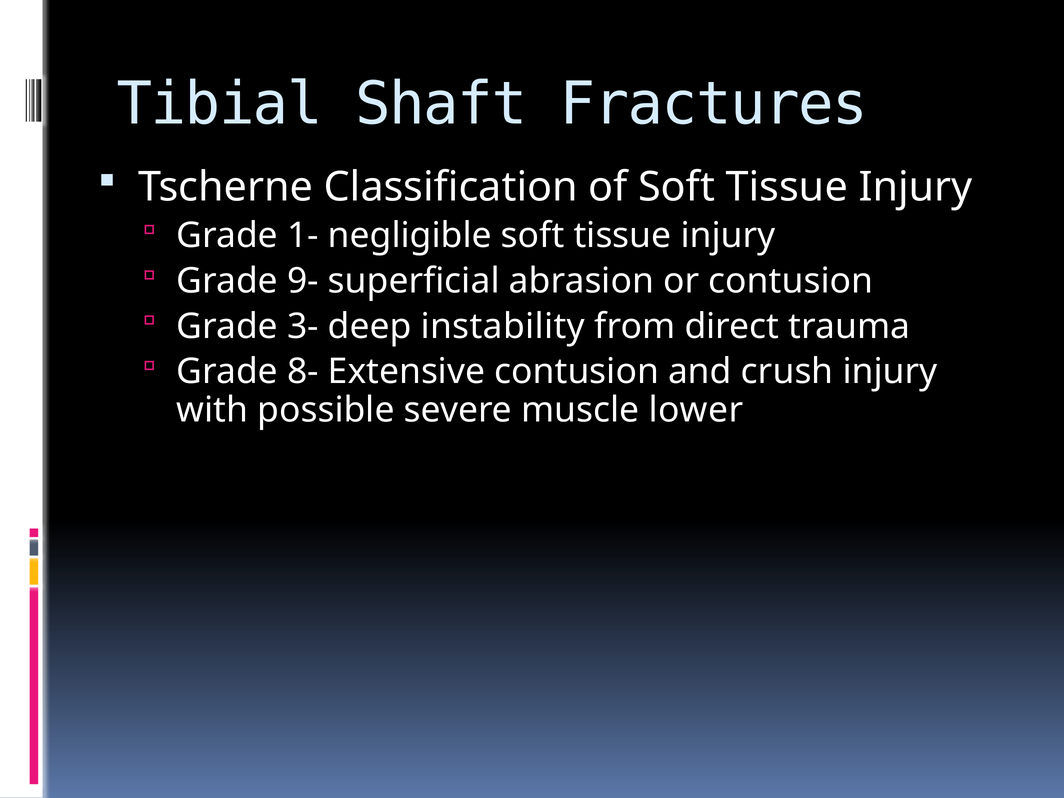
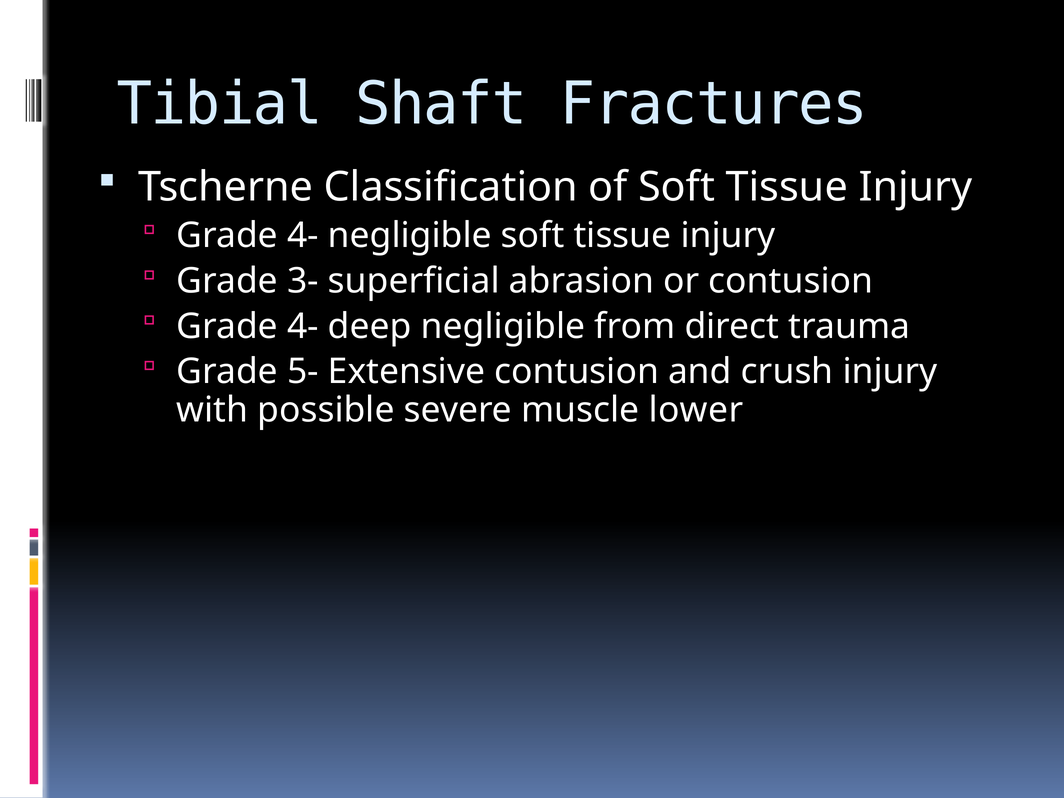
1-: 1- -> 4- (303, 236)
9-: 9- -> 3- (303, 281)
3-: 3- -> 4- (303, 326)
deep instability: instability -> negligible (503, 326)
8-: 8- -> 5- (303, 372)
